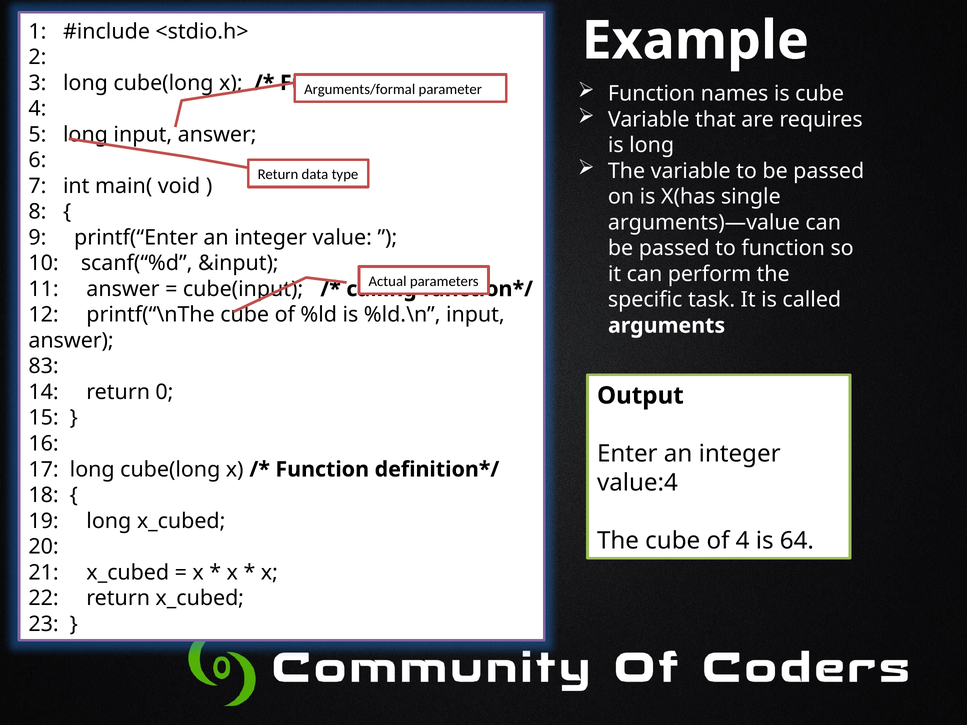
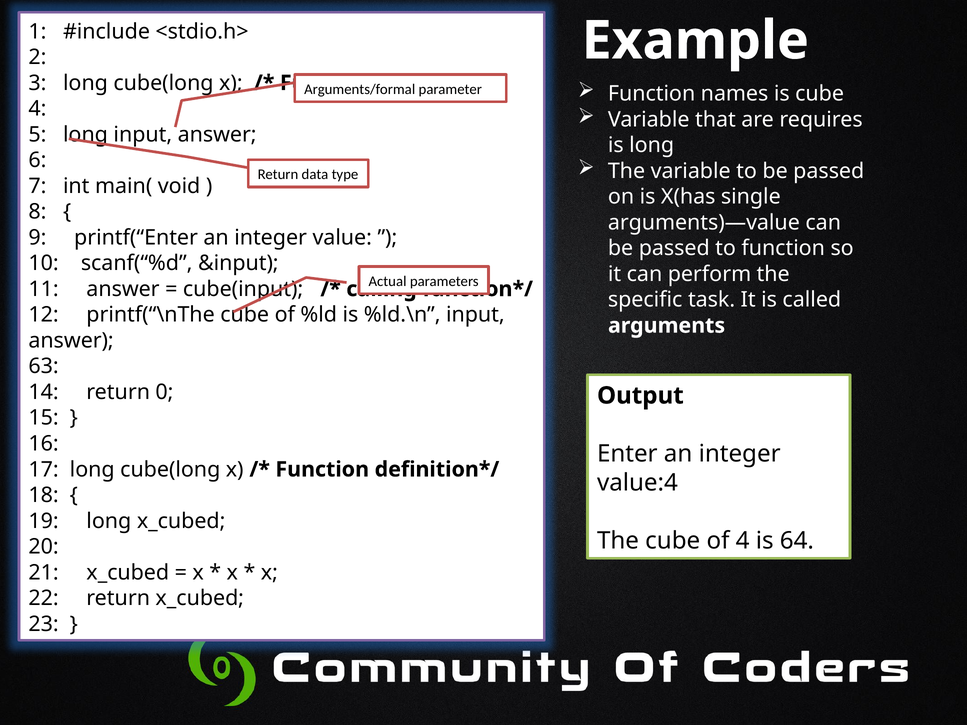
83: 83 -> 63 (44, 367)
